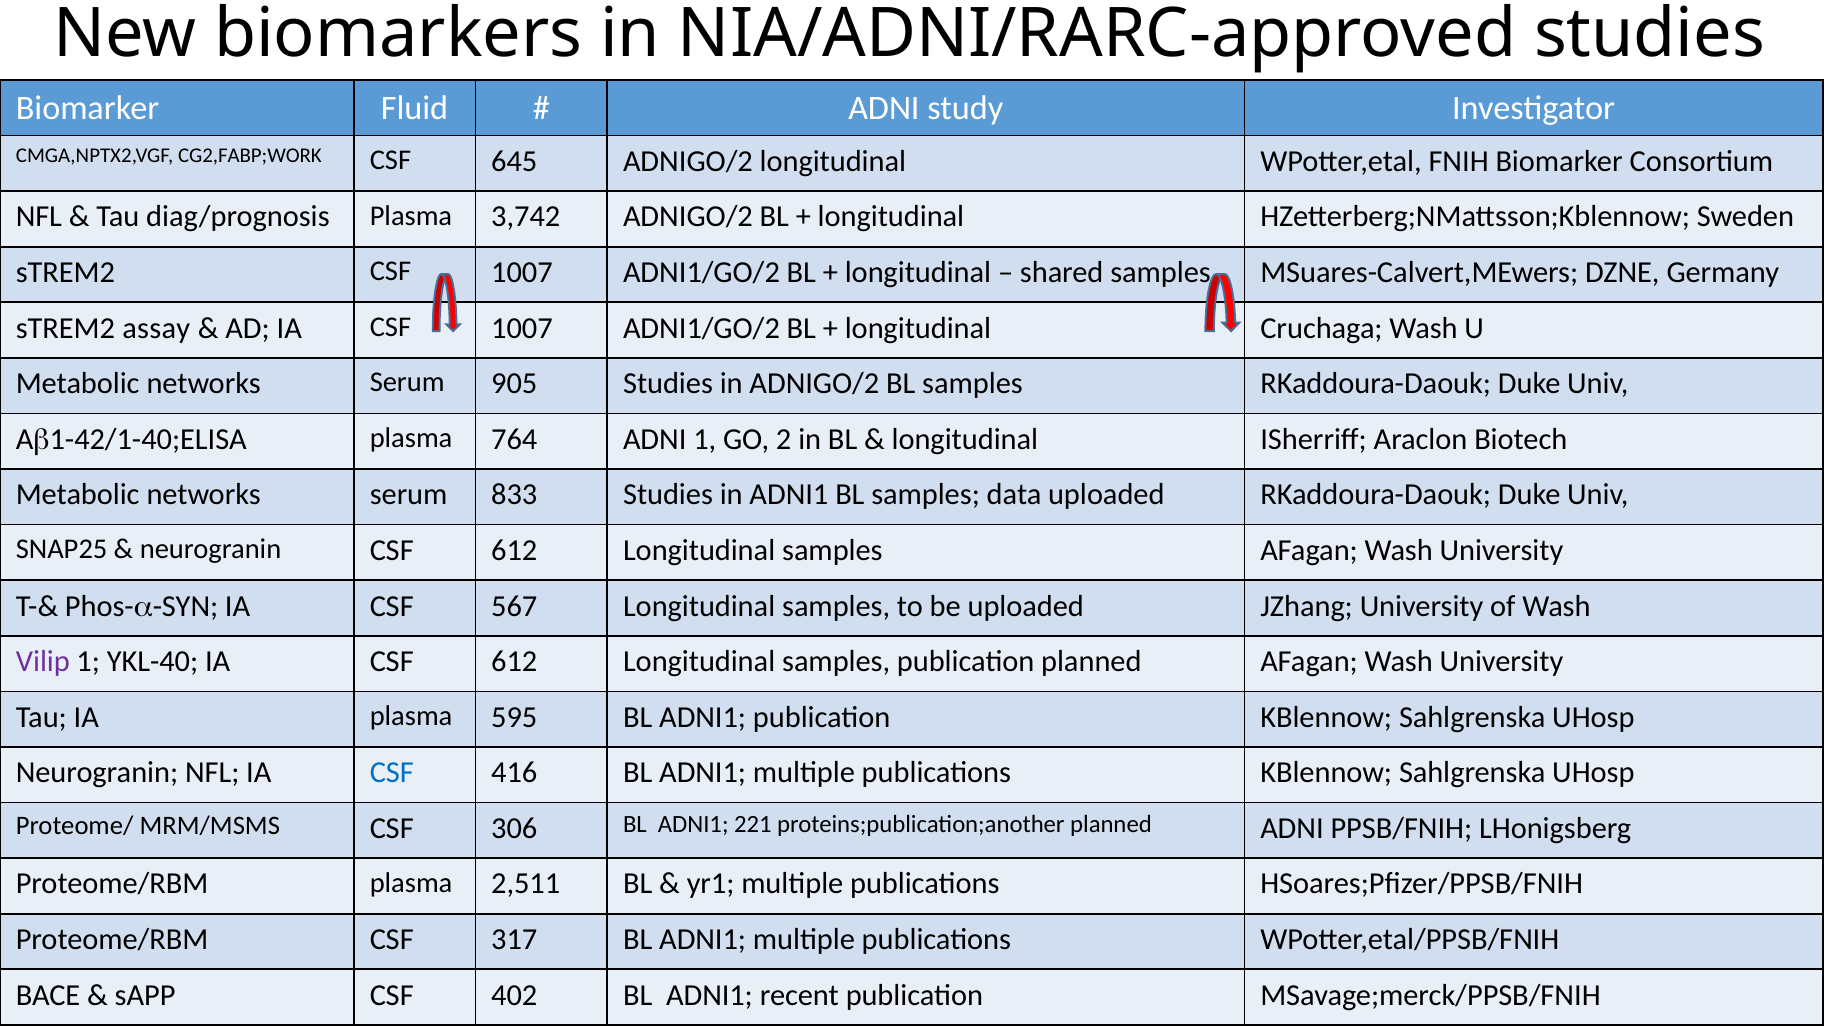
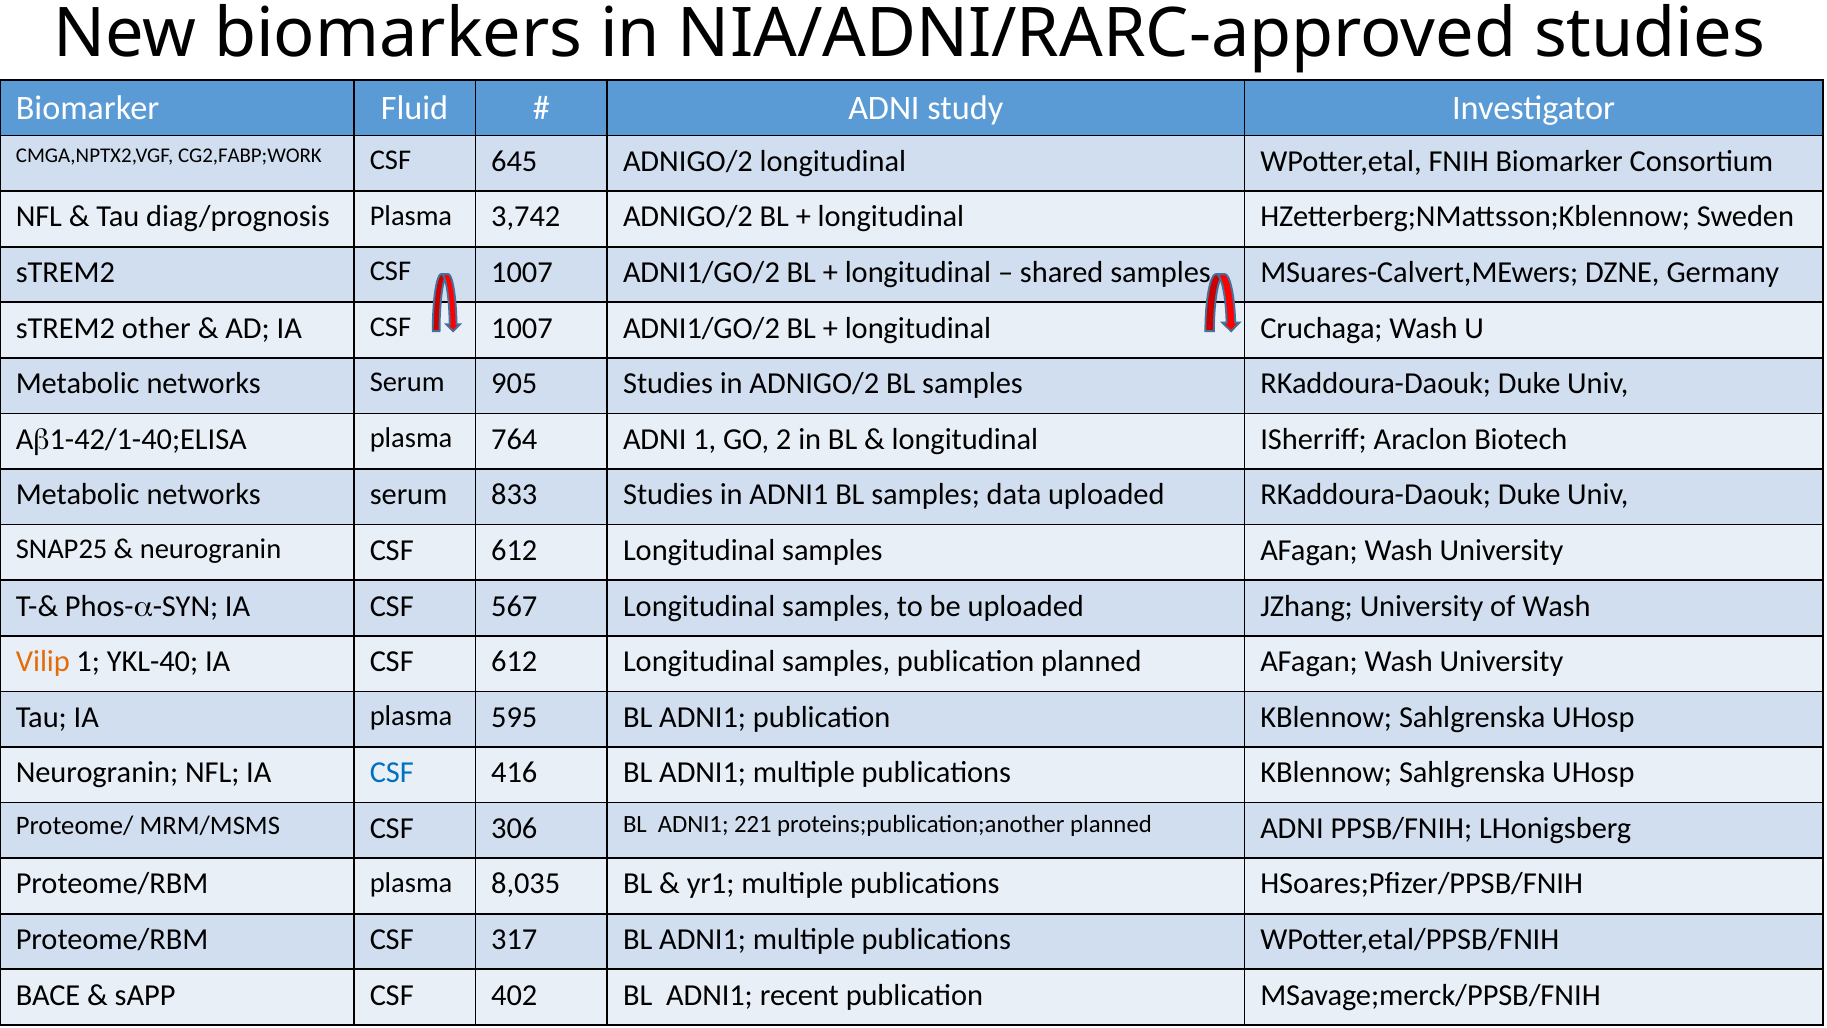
assay: assay -> other (156, 328)
Vilip colour: purple -> orange (43, 661)
2,511: 2,511 -> 8,035 (526, 884)
